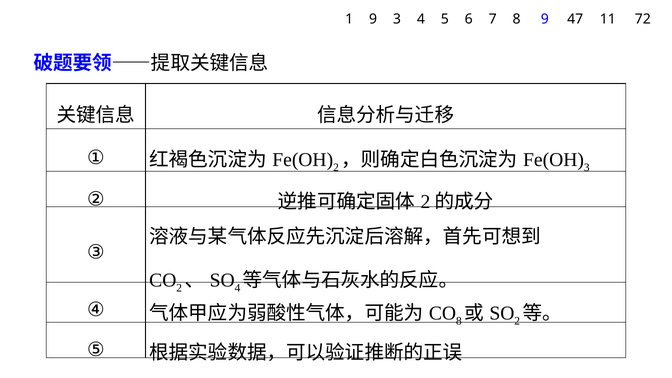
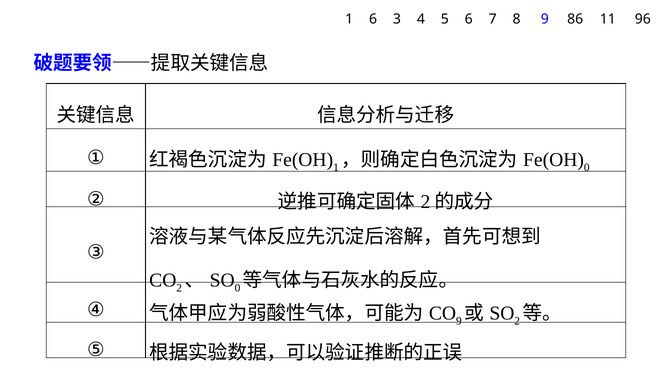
1 9: 9 -> 6 (373, 19)
47: 47 -> 86 (575, 19)
72: 72 -> 96 (643, 19)
2: 2 -> 1 (336, 168)
3: 3 -> 0 (587, 168)
4: 4 -> 0 (237, 288)
8: 8 -> 9 (459, 321)
